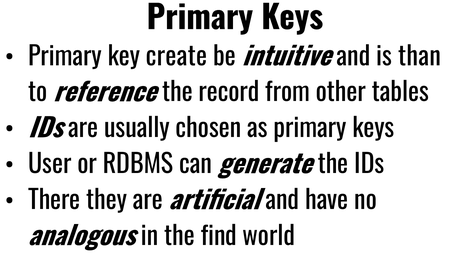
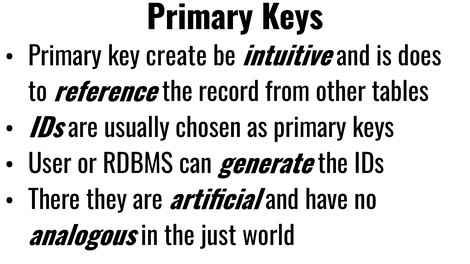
than: than -> does (420, 57)
find: find -> just (219, 237)
